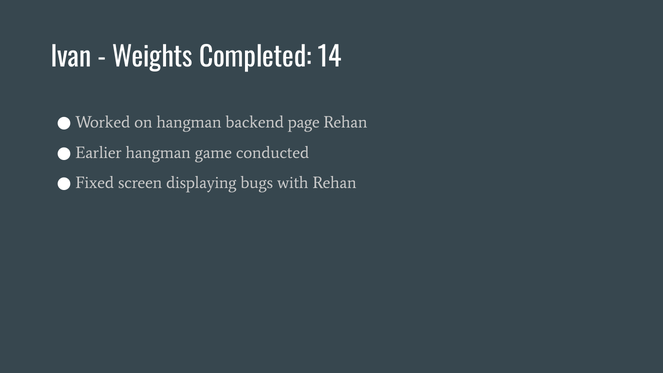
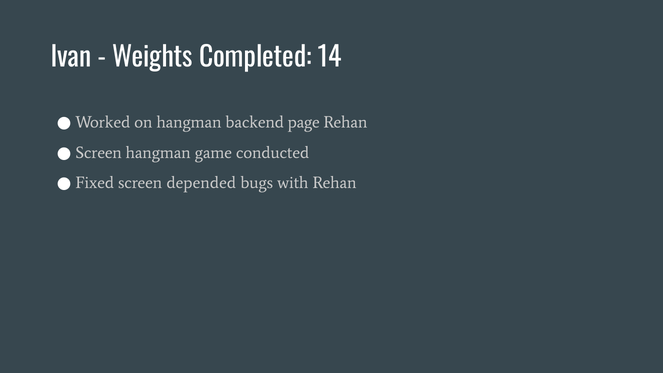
Earlier: Earlier -> Screen (99, 153)
displaying: displaying -> depended (201, 183)
